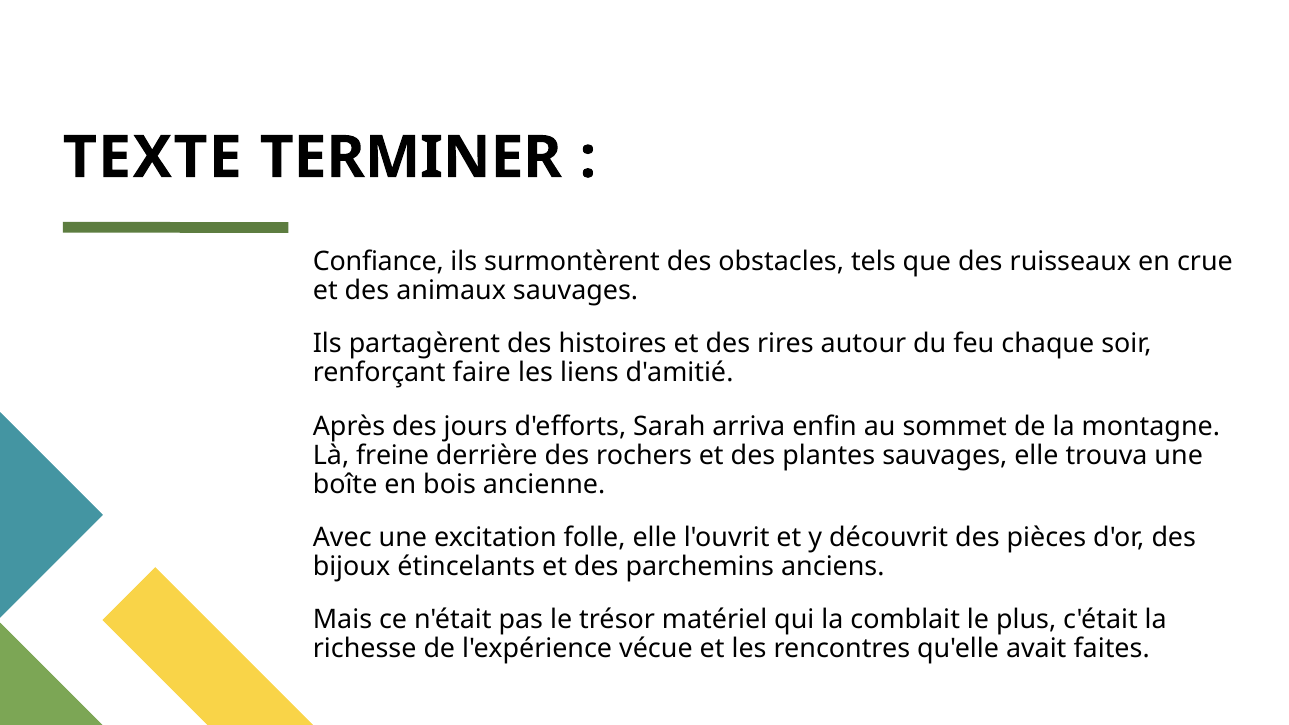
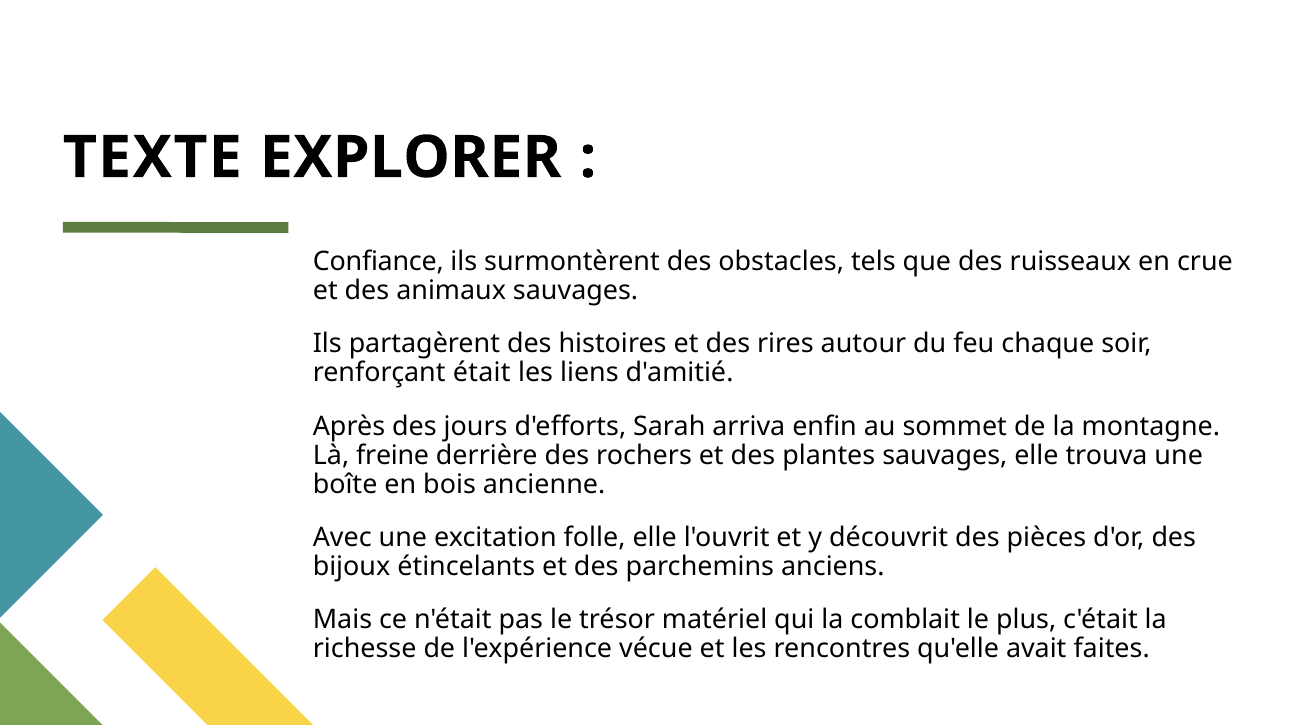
TERMINER: TERMINER -> EXPLORER (411, 158)
faire: faire -> était (482, 373)
